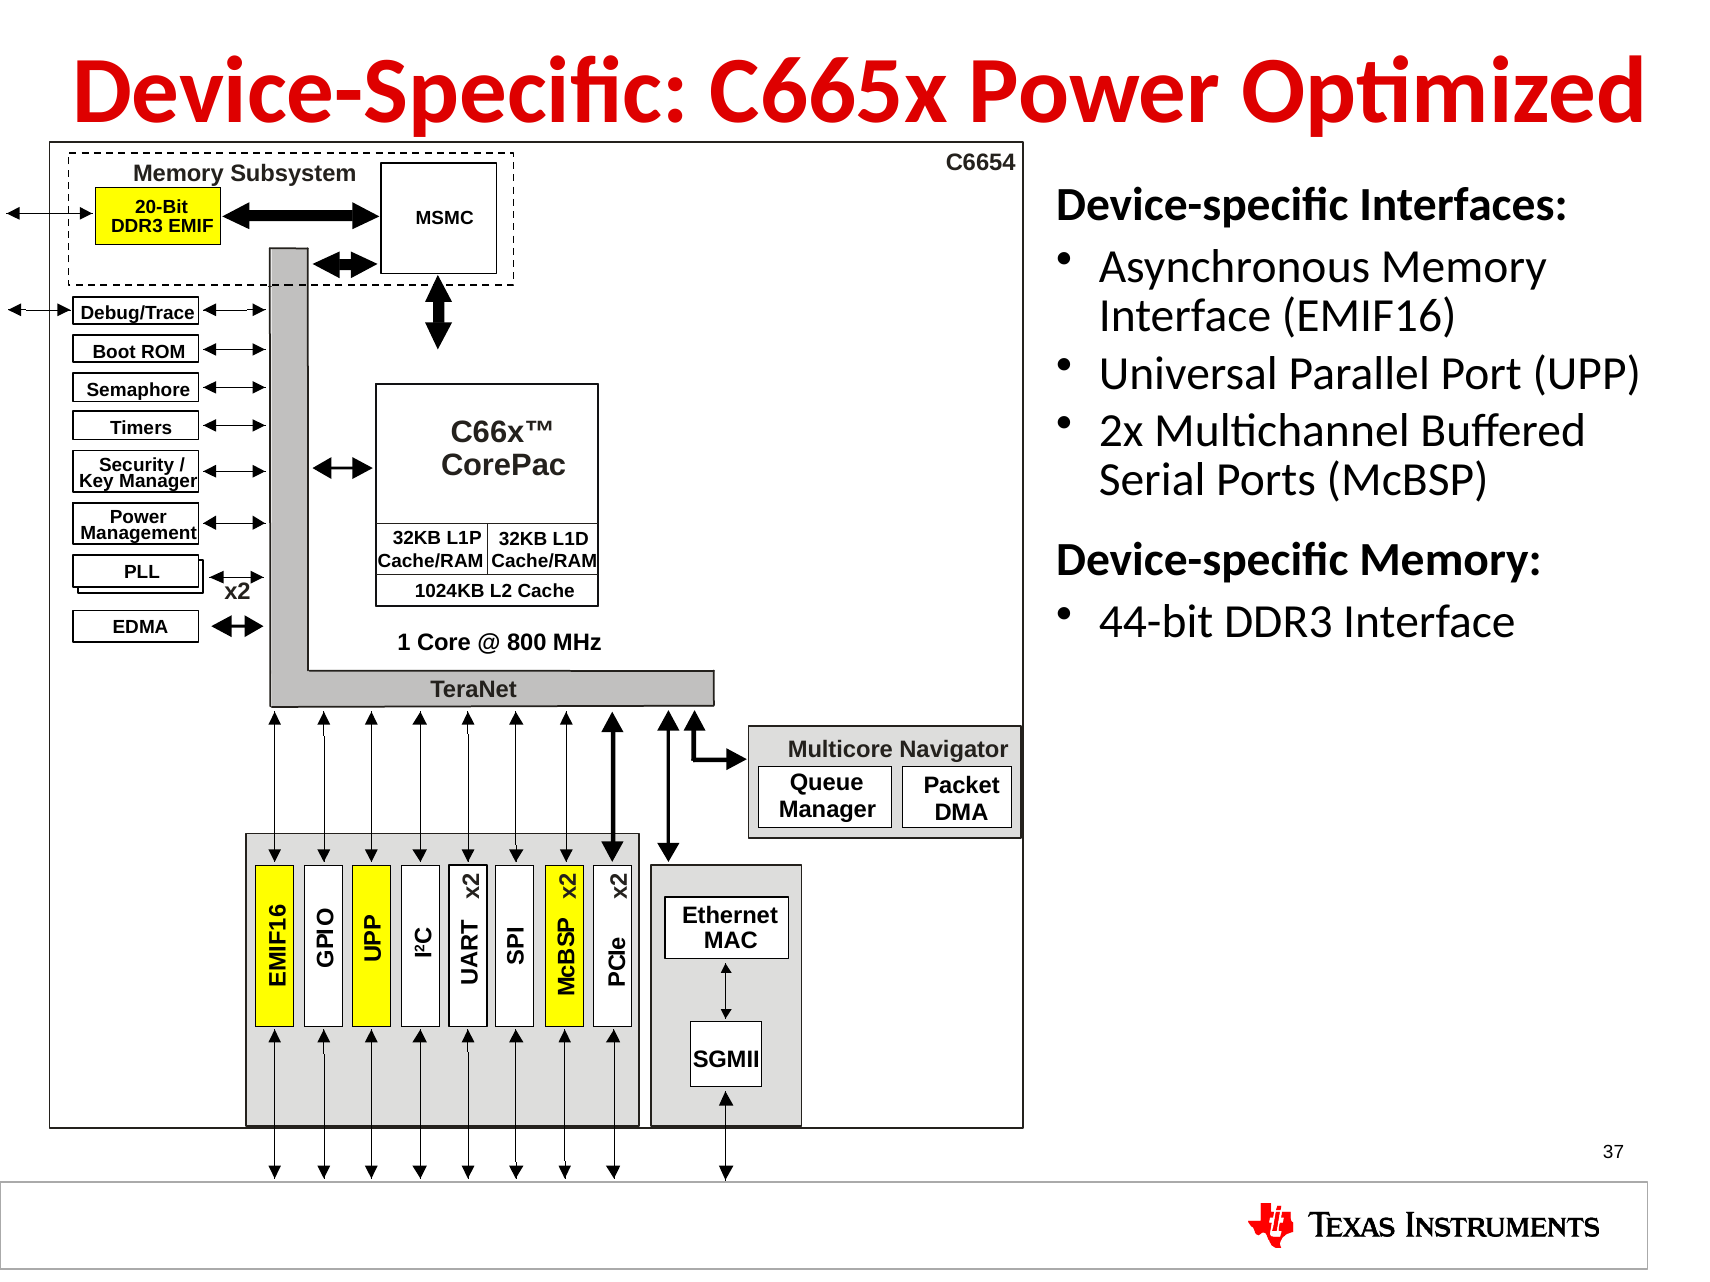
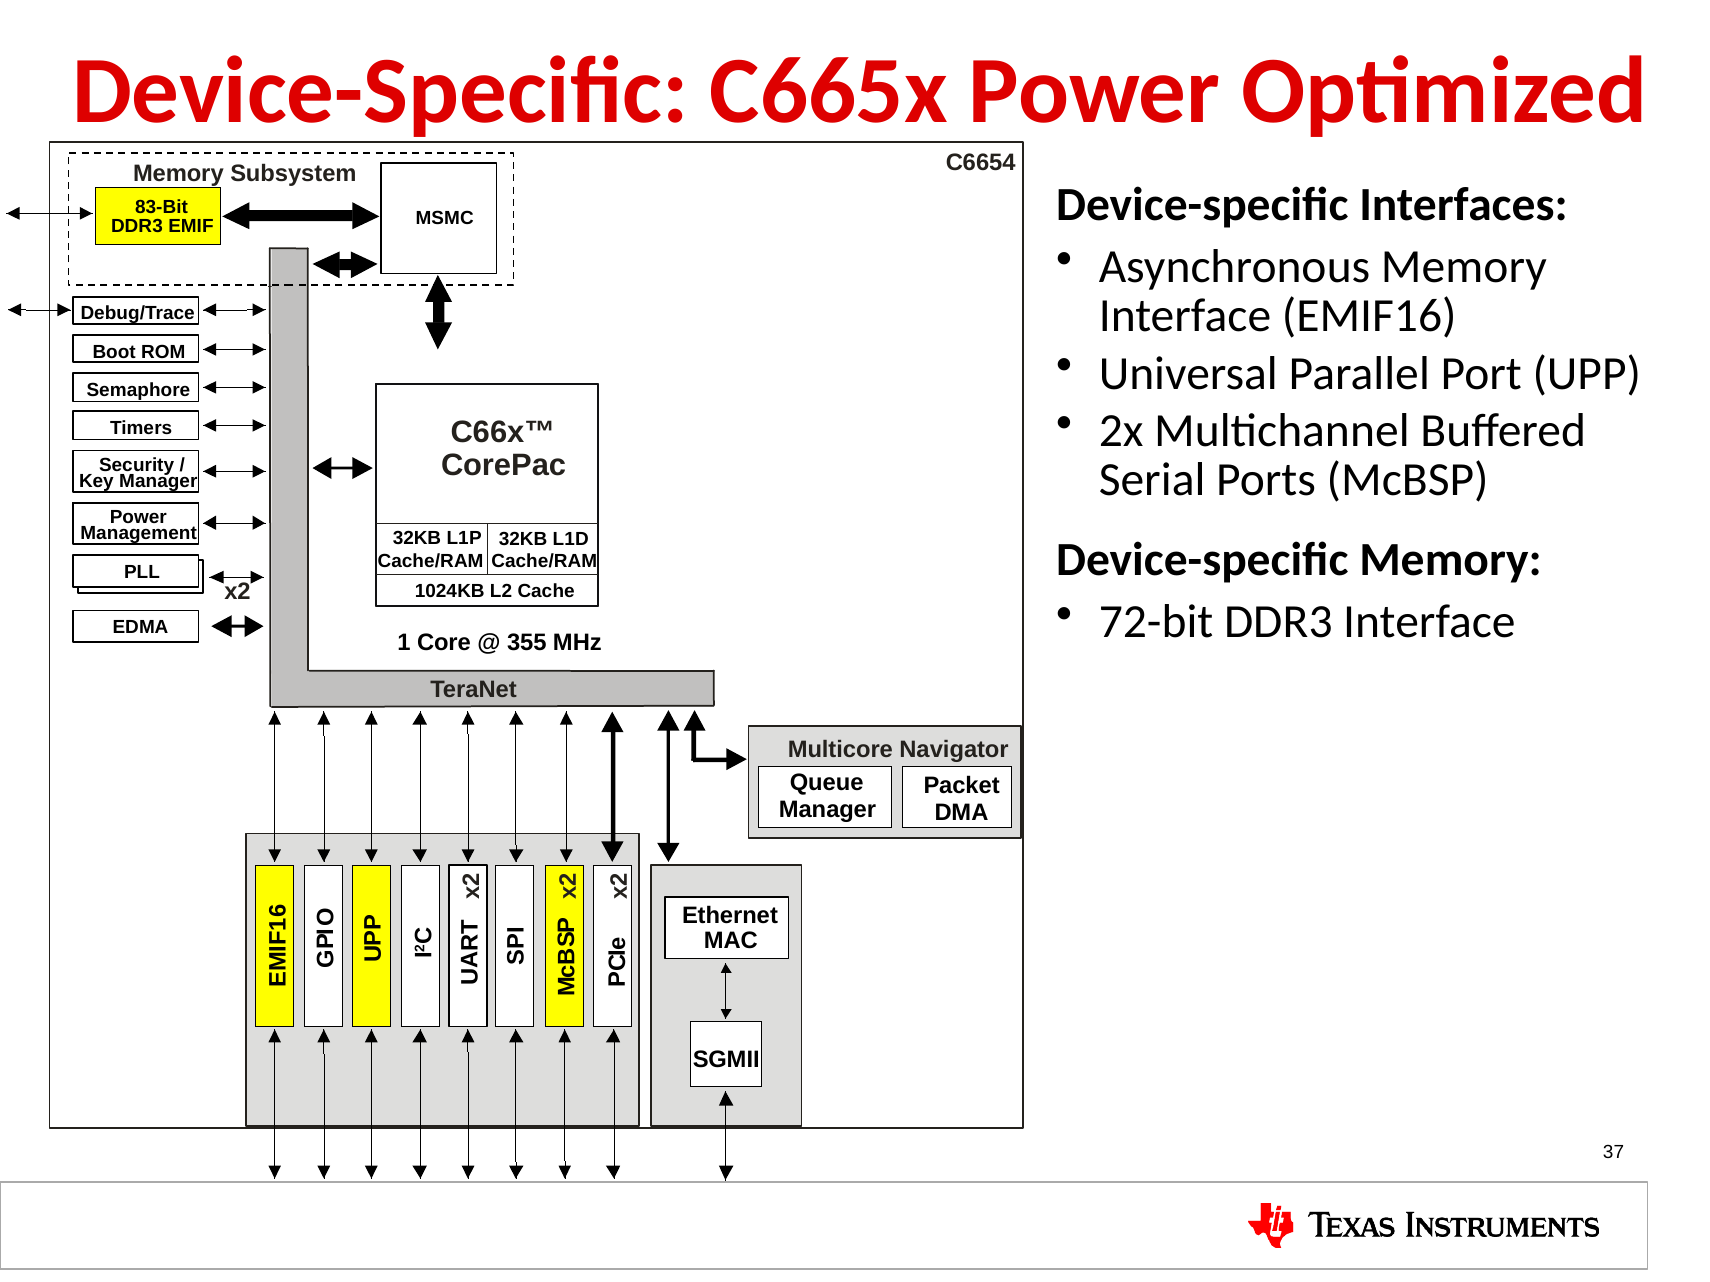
20-Bit: 20-Bit -> 83-Bit (161, 207)
44-bit: 44-bit -> 72-bit (1156, 622)
800: 800 -> 355 (527, 642)
